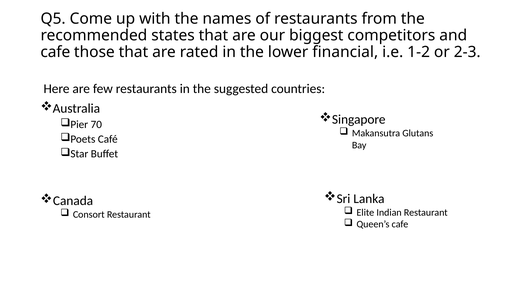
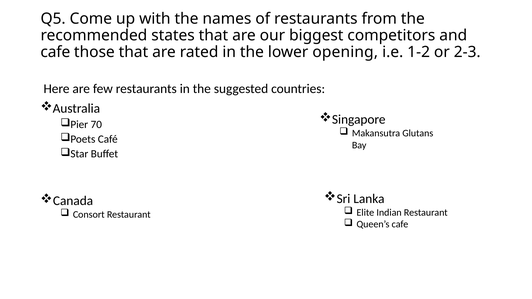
financial: financial -> opening (345, 52)
